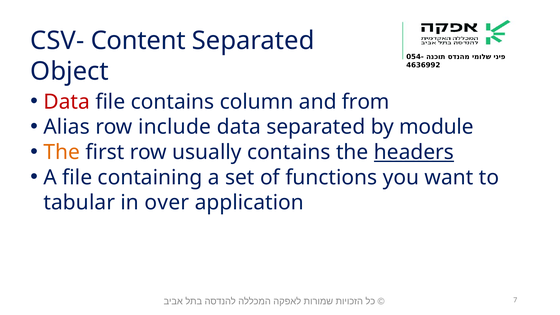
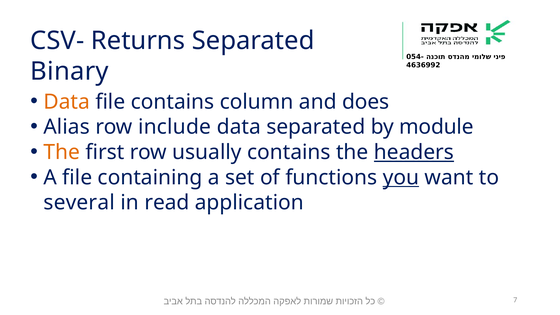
Content: Content -> Returns (138, 41)
Object: Object -> Binary (69, 71)
Data colour: red -> orange (67, 102)
from: from -> does (366, 102)
you underline: none -> present (401, 177)
tabular: tabular -> several (79, 203)
over: over -> read (167, 203)
